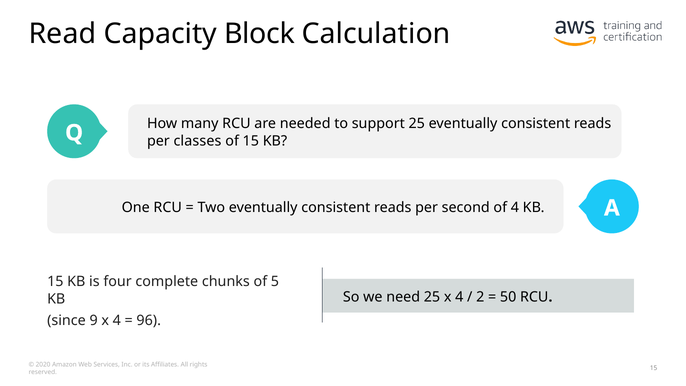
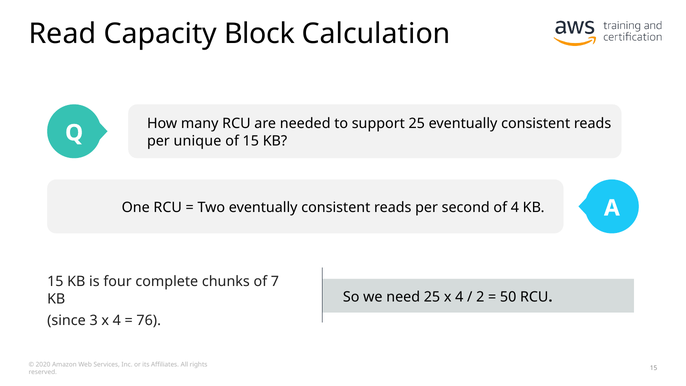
classes: classes -> unique (197, 141)
5: 5 -> 7 (275, 282)
9: 9 -> 3 (94, 320)
96: 96 -> 76 (149, 320)
